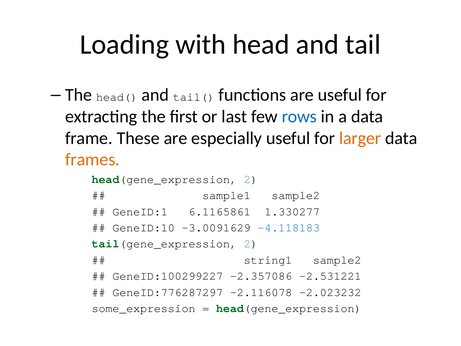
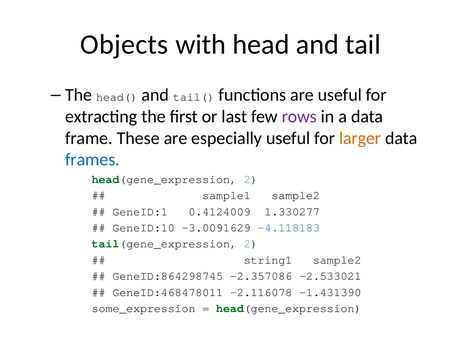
Loading: Loading -> Objects (124, 45)
rows colour: blue -> purple (299, 117)
frames colour: orange -> blue (92, 160)
6.1165861: 6.1165861 -> 0.4124009 (220, 211)
GeneID:100299227: GeneID:100299227 -> GeneID:864298745 (168, 276)
-2.531221: -2.531221 -> -2.533021 (330, 276)
GeneID:776287297: GeneID:776287297 -> GeneID:468478011 (168, 292)
-2.023232: -2.023232 -> -1.431390 (330, 292)
